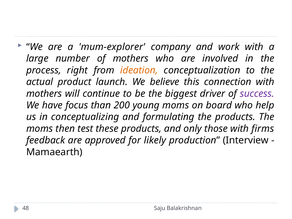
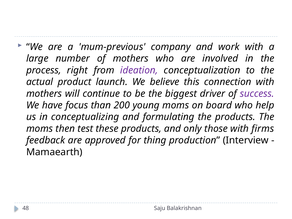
mum-explorer: mum-explorer -> mum-previous (112, 47)
ideation colour: orange -> purple (139, 70)
likely: likely -> thing (155, 140)
